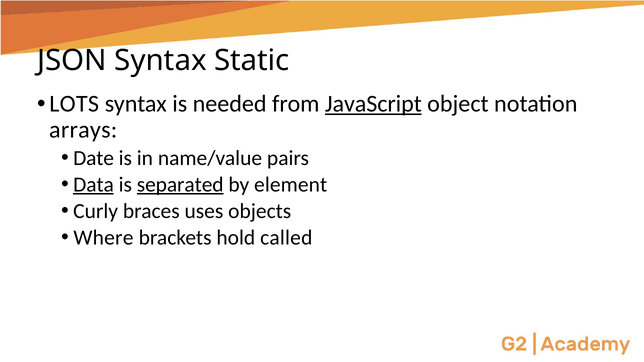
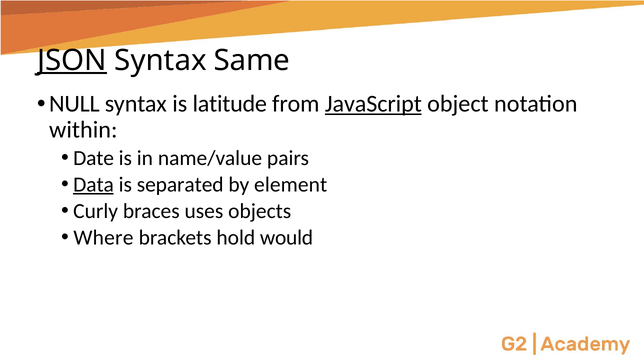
JSON underline: none -> present (72, 60)
Static: Static -> Same (252, 60)
LOTS: LOTS -> NULL (74, 104)
needed: needed -> latitude (230, 104)
arrays: arrays -> within (83, 130)
separated underline: present -> none (180, 185)
called: called -> would (287, 238)
